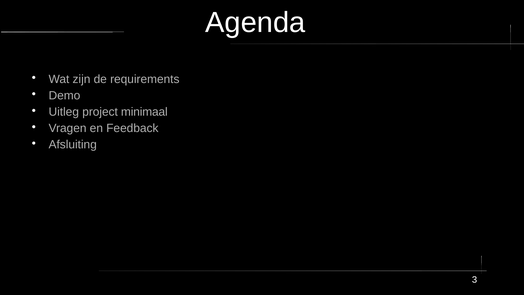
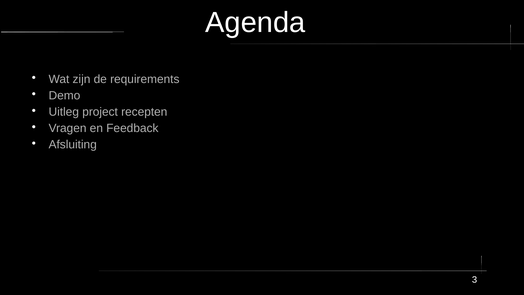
minimaal: minimaal -> recepten (144, 112)
